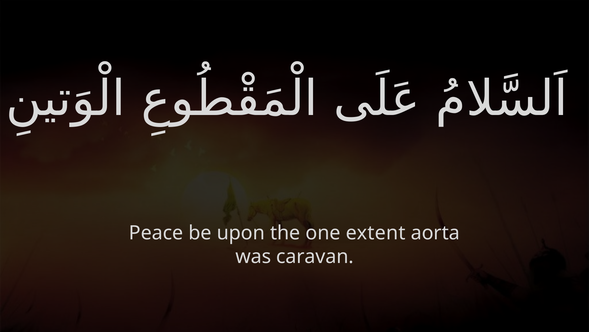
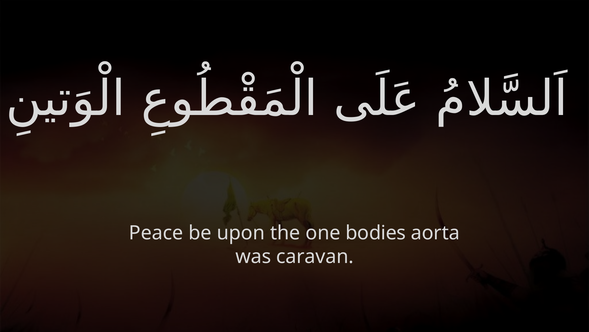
extent: extent -> bodies (376, 233)
